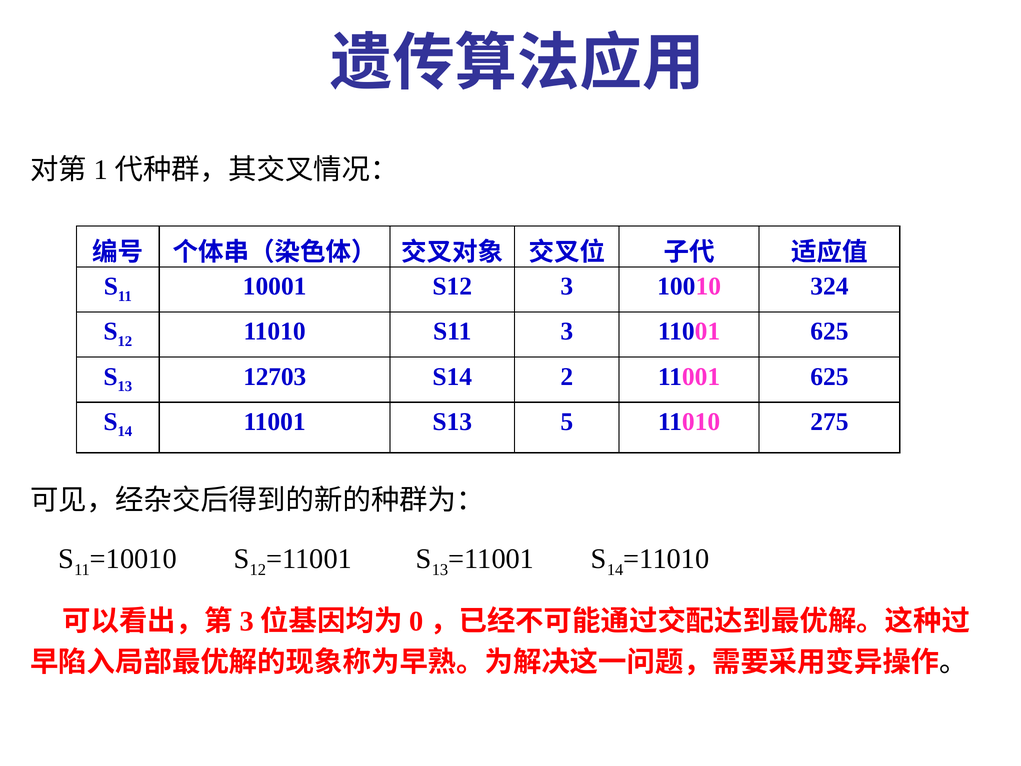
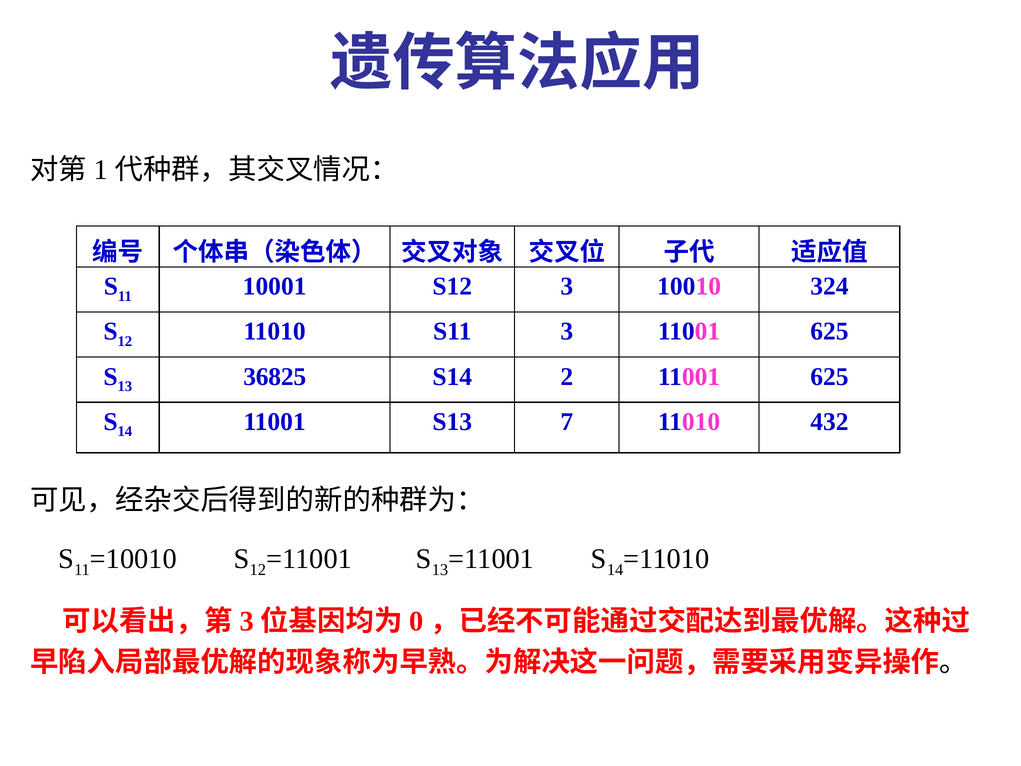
12703: 12703 -> 36825 (275, 376)
5: 5 -> 7 (567, 422)
275: 275 -> 432 (829, 422)
